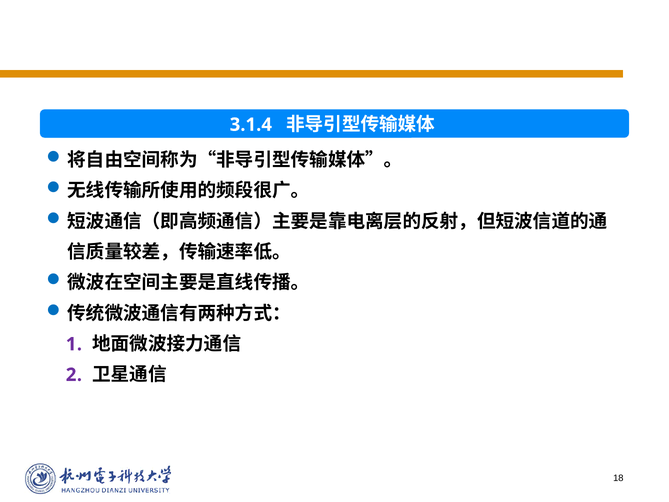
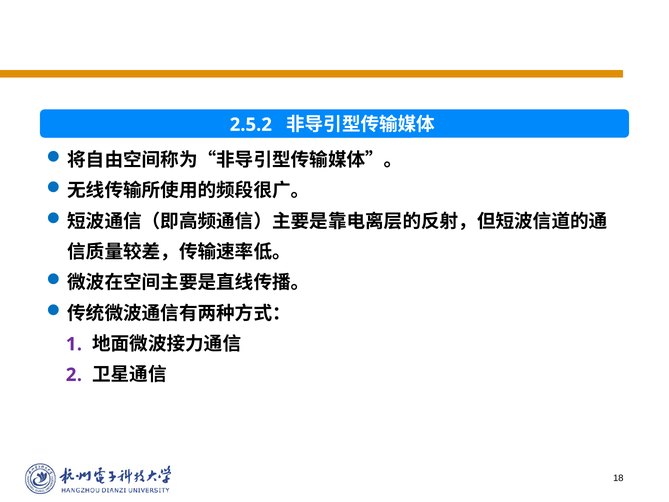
3.1.4: 3.1.4 -> 2.5.2 (251, 125)
